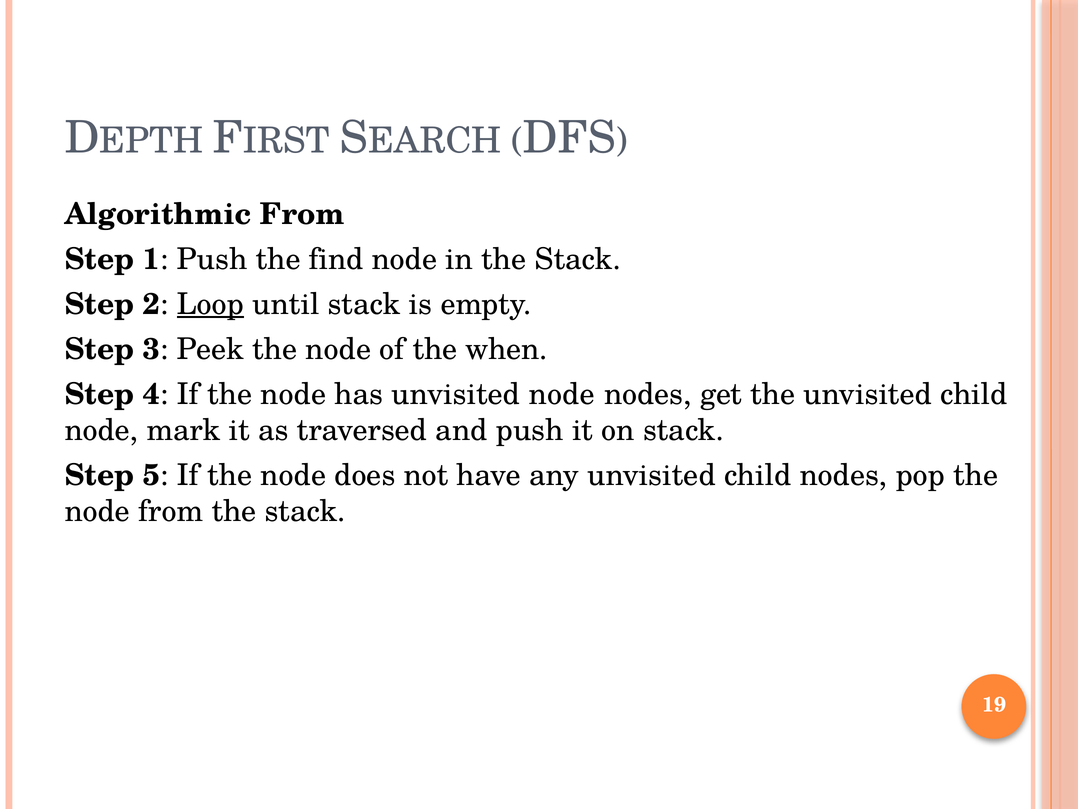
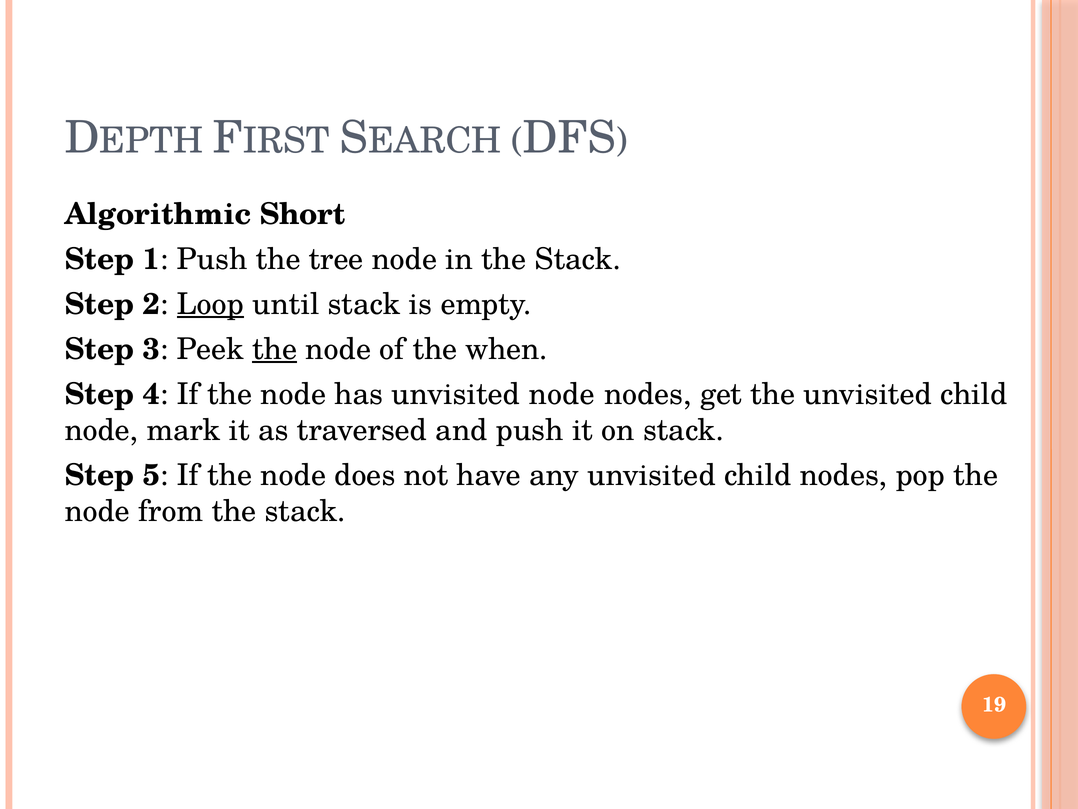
Algorithmic From: From -> Short (302, 214)
find: find -> tree (336, 259)
the underline: none -> present (275, 349)
